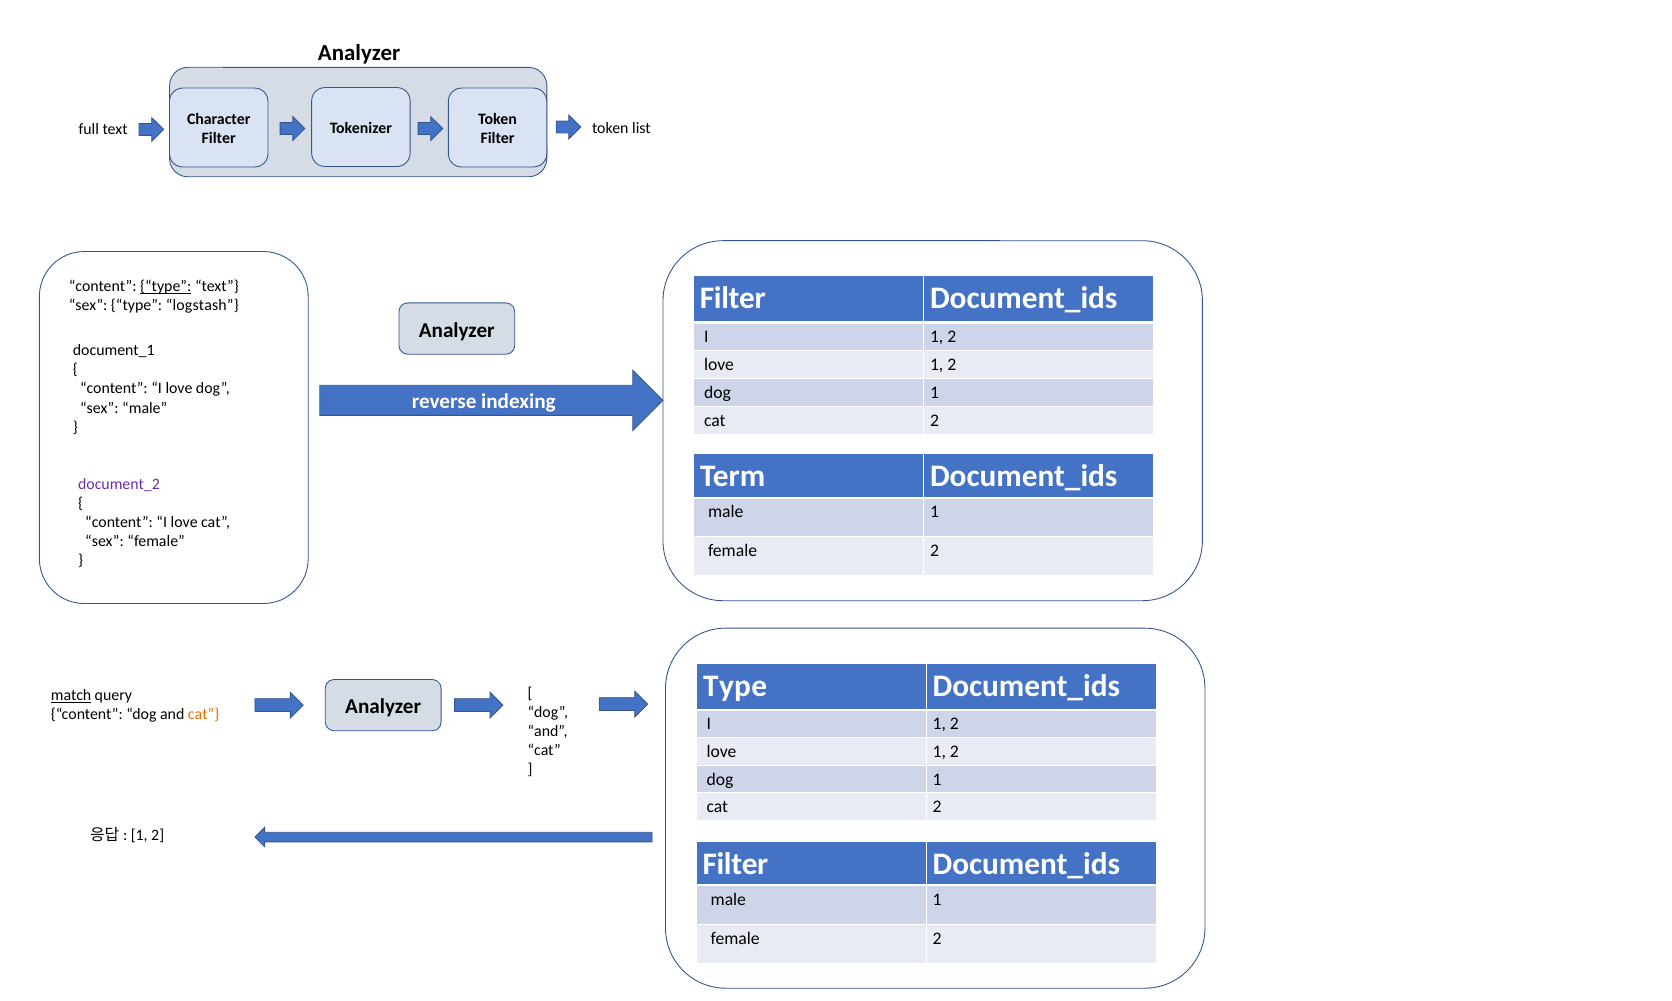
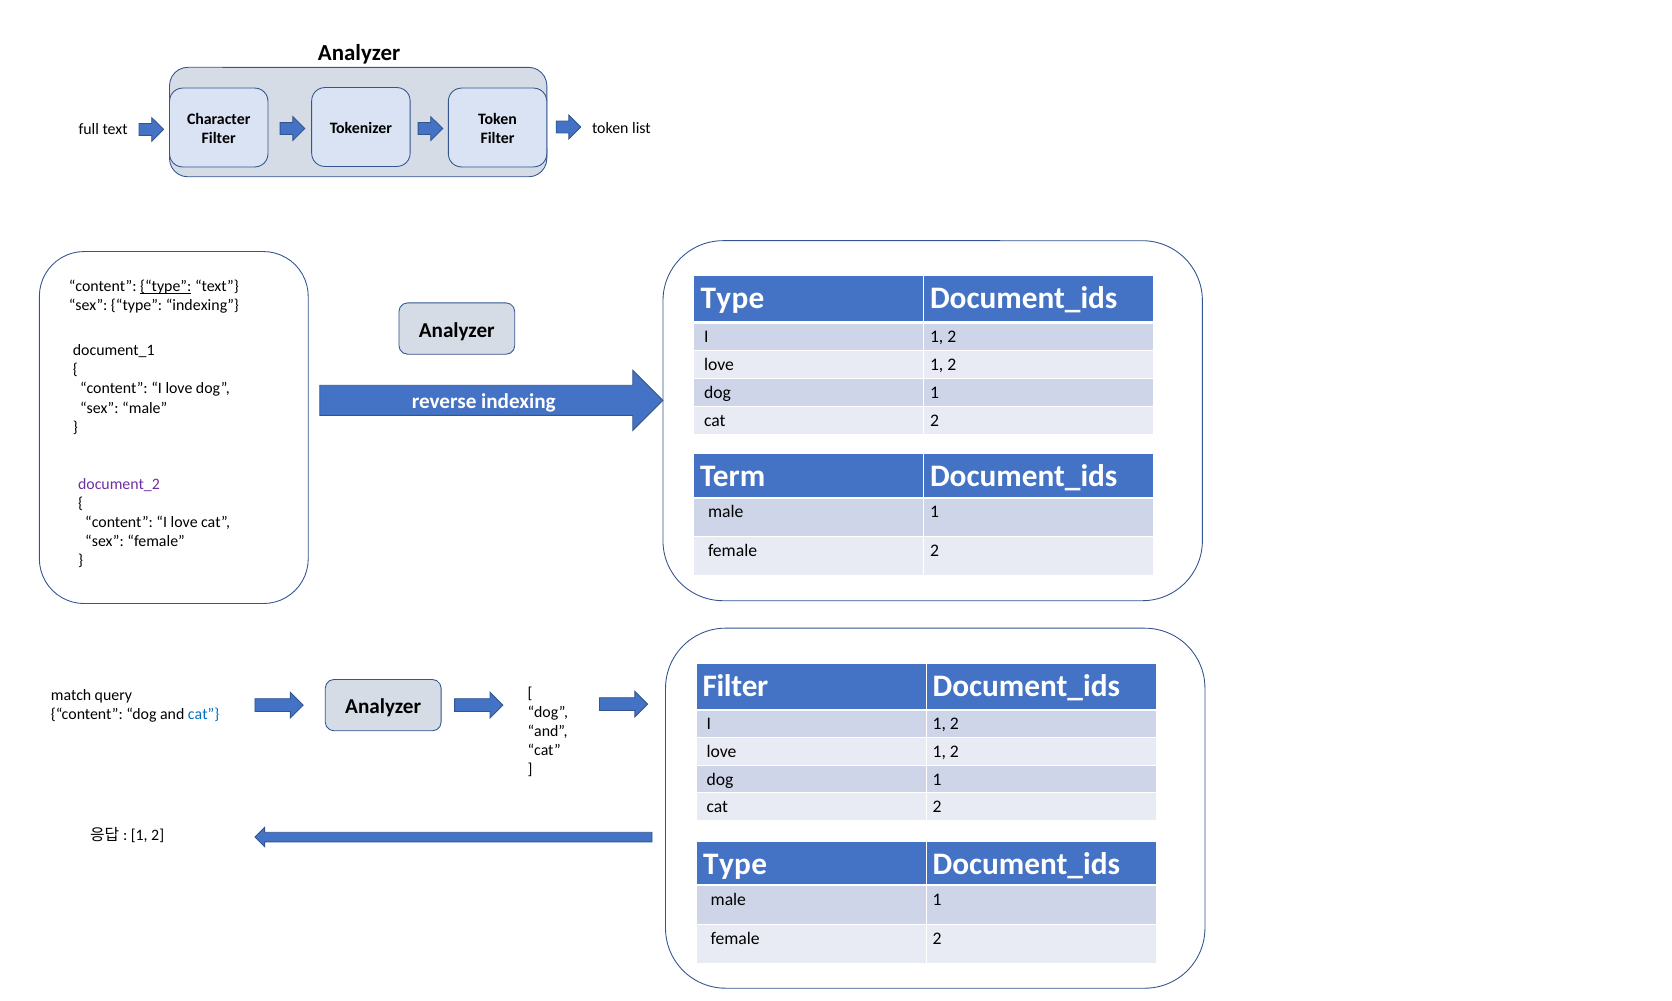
Filter: Filter -> Type (733, 299)
type logstash: logstash -> indexing (202, 305)
Type: Type -> Filter (735, 686)
match underline: present -> none (71, 696)
cat colour: orange -> blue (204, 715)
Filter: Filter -> Type (735, 864)
